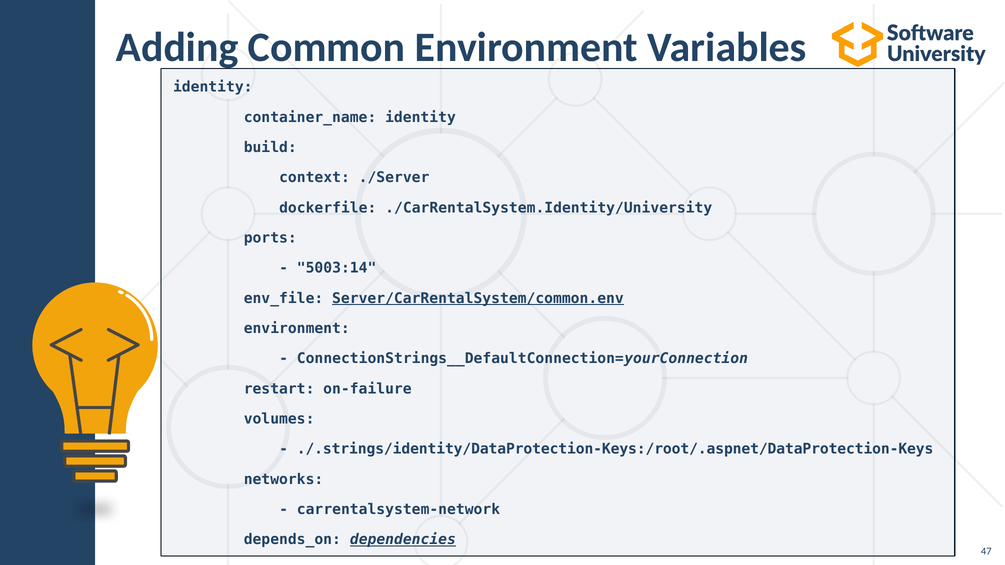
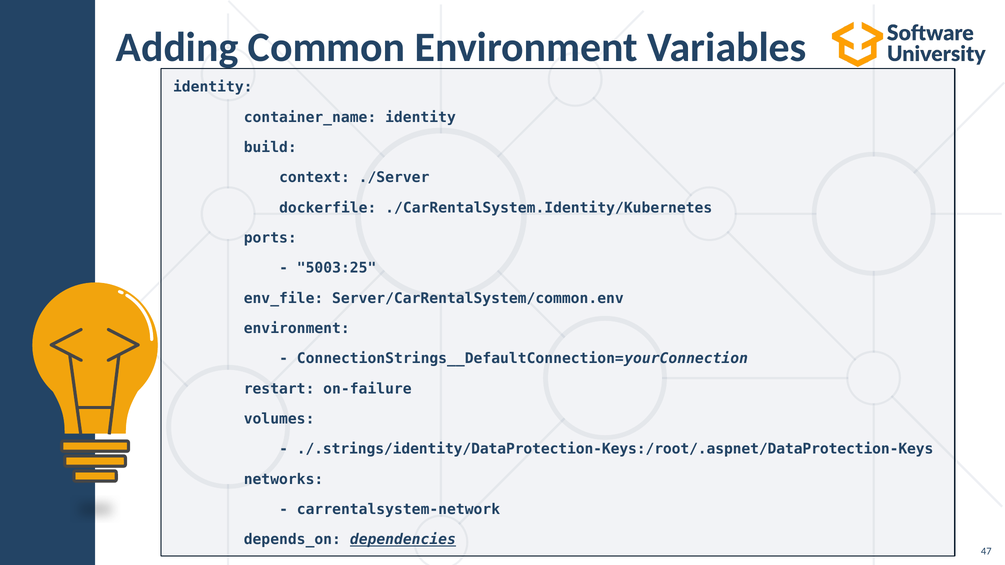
./CarRentalSystem.Identity/University: ./CarRentalSystem.Identity/University -> ./CarRentalSystem.Identity/Kubernetes (549, 208)
5003:14: 5003:14 -> 5003:25 (337, 268)
Server/CarRentalSystem/common.env underline: present -> none (478, 298)
